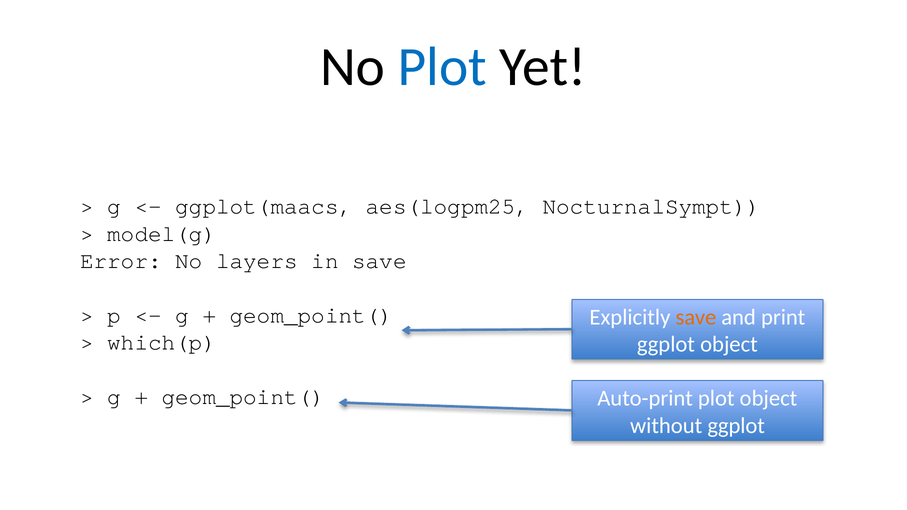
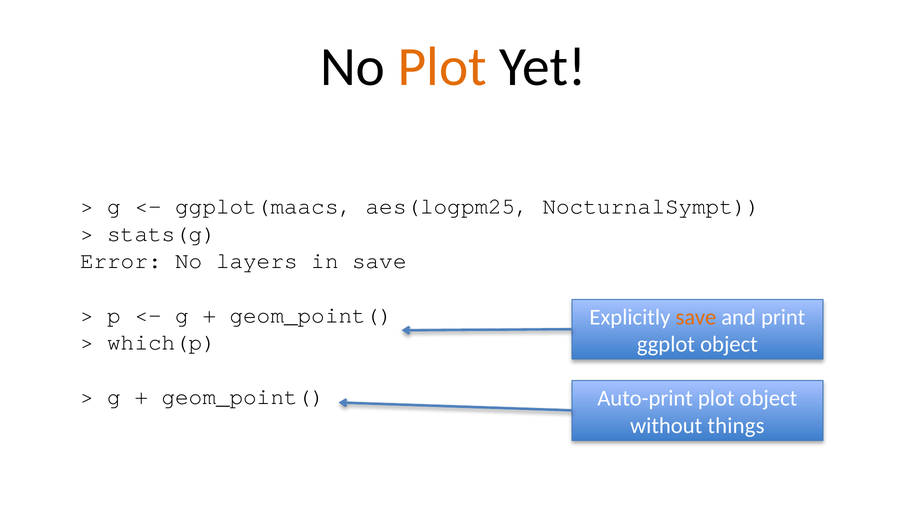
Plot colour: blue -> orange (442, 67)
model(g: model(g -> stats(g (162, 234)
without ggplot: ggplot -> things (736, 426)
